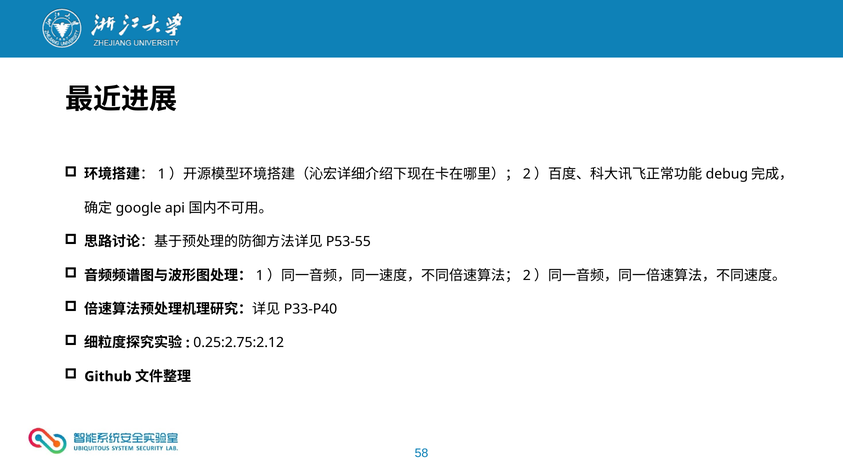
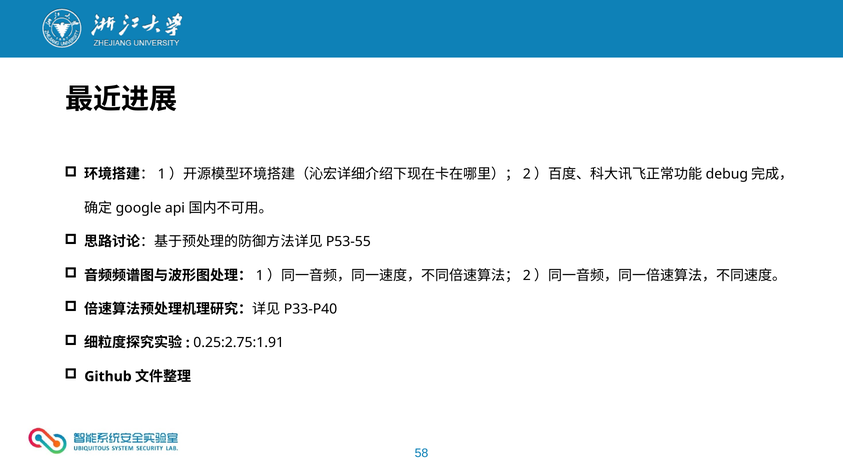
0.25:2.75:2.12: 0.25:2.75:2.12 -> 0.25:2.75:1.91 (239, 343)
